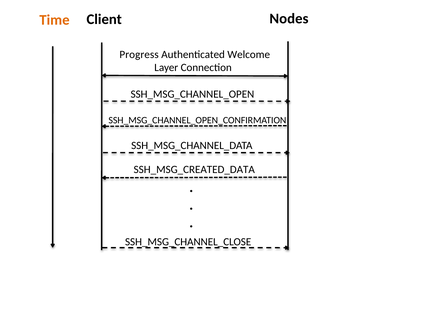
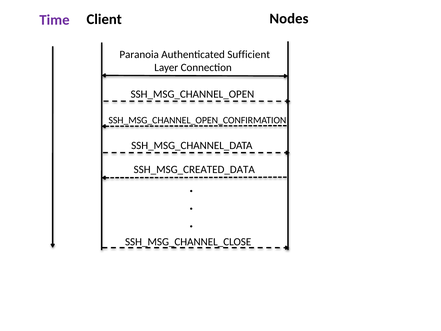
Time colour: orange -> purple (54, 20)
Progress: Progress -> Paranoia (139, 54)
Welcome: Welcome -> Sufficient (249, 54)
